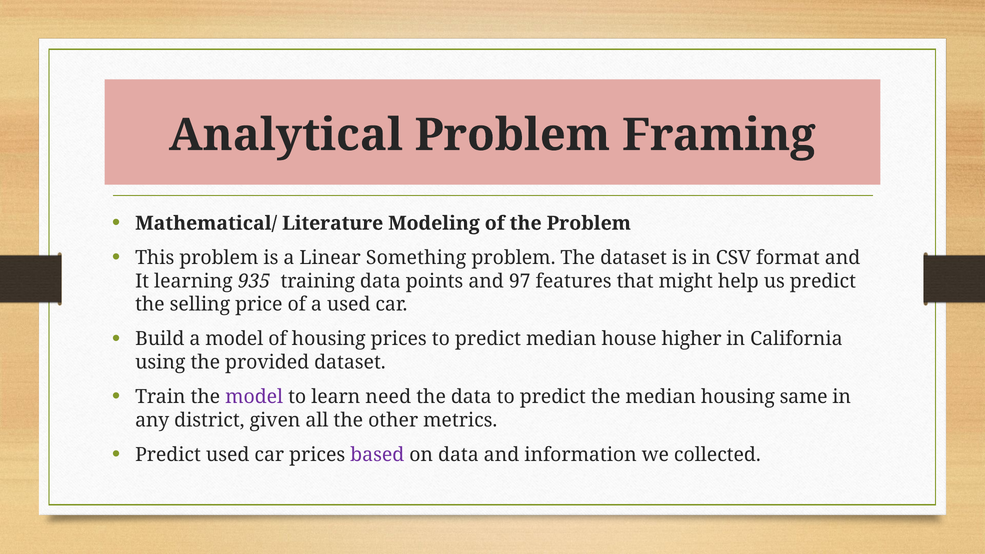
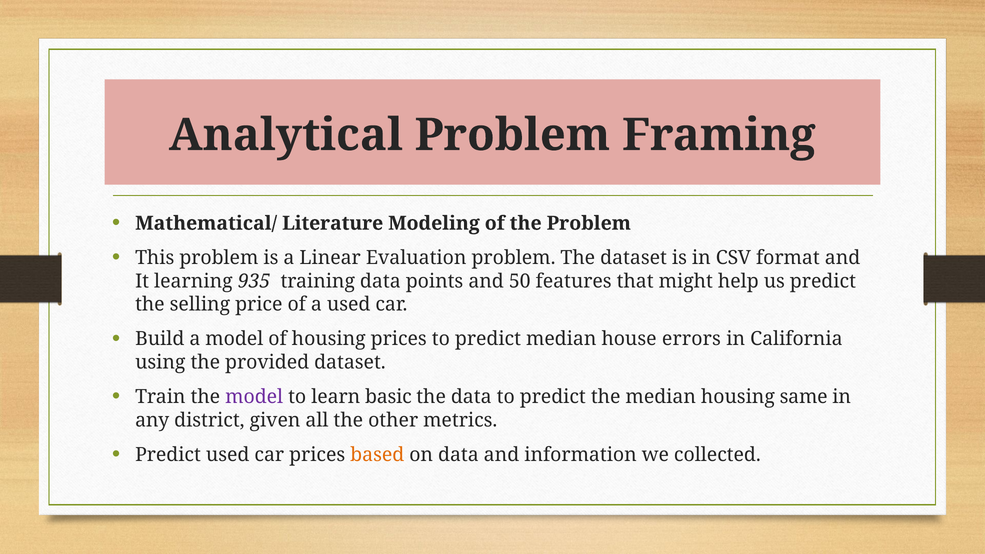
Something: Something -> Evaluation (416, 258)
97: 97 -> 50 (520, 281)
higher: higher -> errors (691, 339)
need: need -> basic (388, 397)
based colour: purple -> orange (377, 455)
